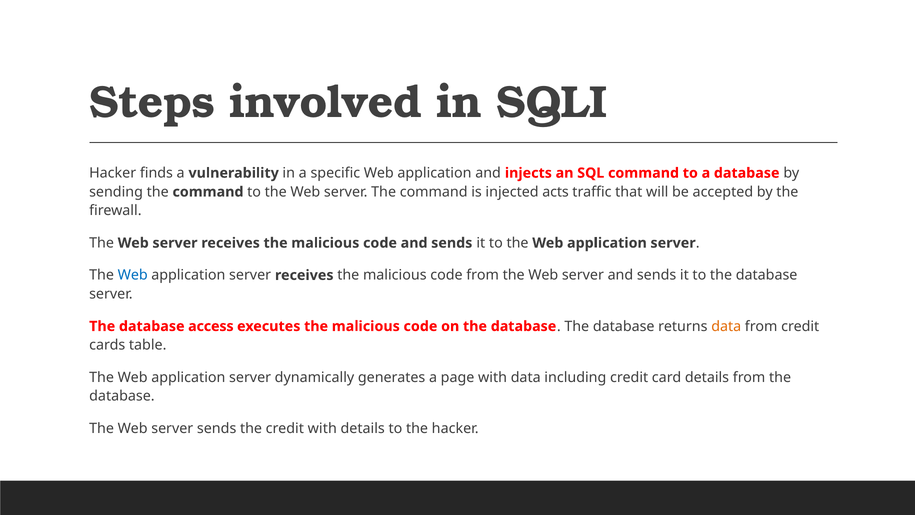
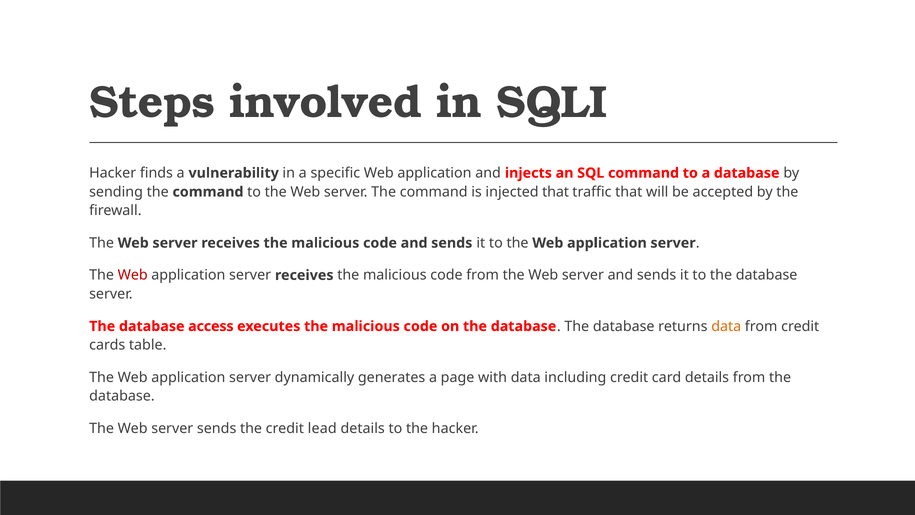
injected acts: acts -> that (556, 192)
Web colour: blue -> red (133, 275)
credit with: with -> lead (322, 428)
